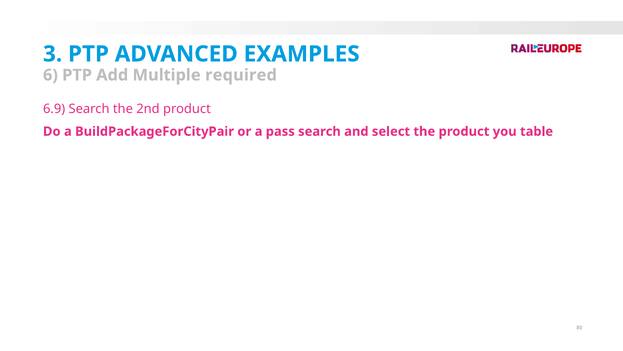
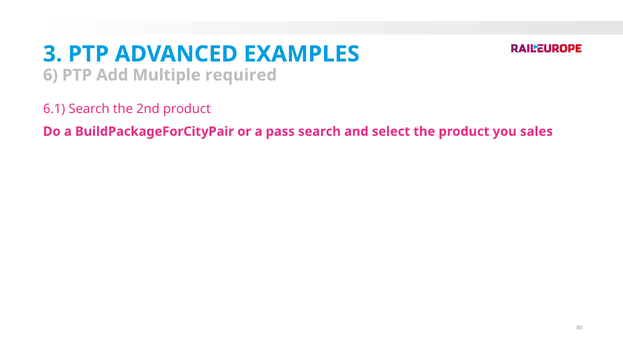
6.9: 6.9 -> 6.1 (54, 109)
table: table -> sales (536, 131)
